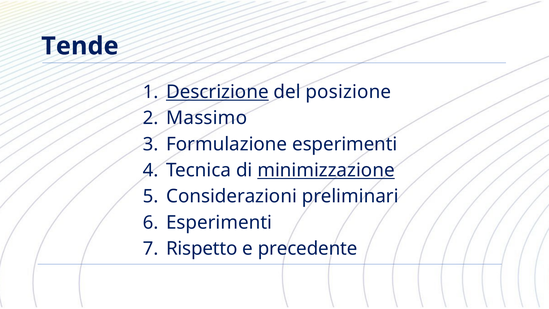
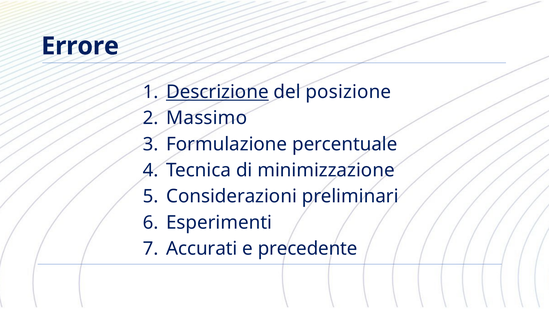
Tende: Tende -> Errore (80, 46)
Formulazione esperimenti: esperimenti -> percentuale (345, 144)
minimizzazione underline: present -> none (326, 170)
Rispetto: Rispetto -> Accurati (202, 249)
